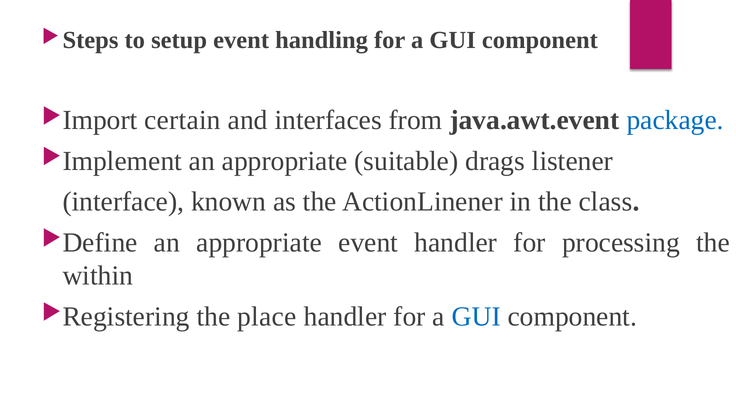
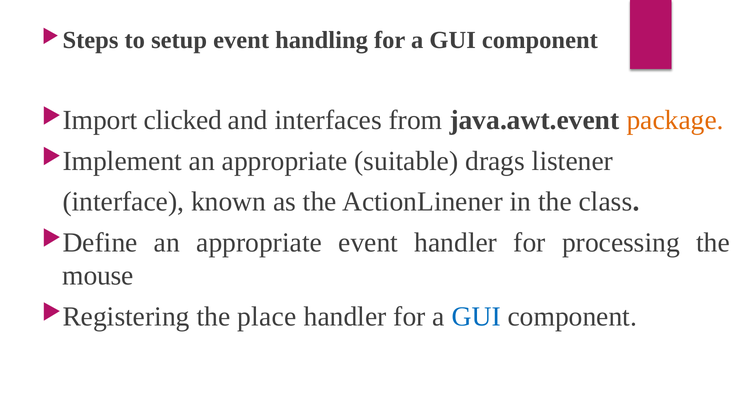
certain: certain -> clicked (183, 120)
package colour: blue -> orange (675, 120)
within: within -> mouse (98, 276)
